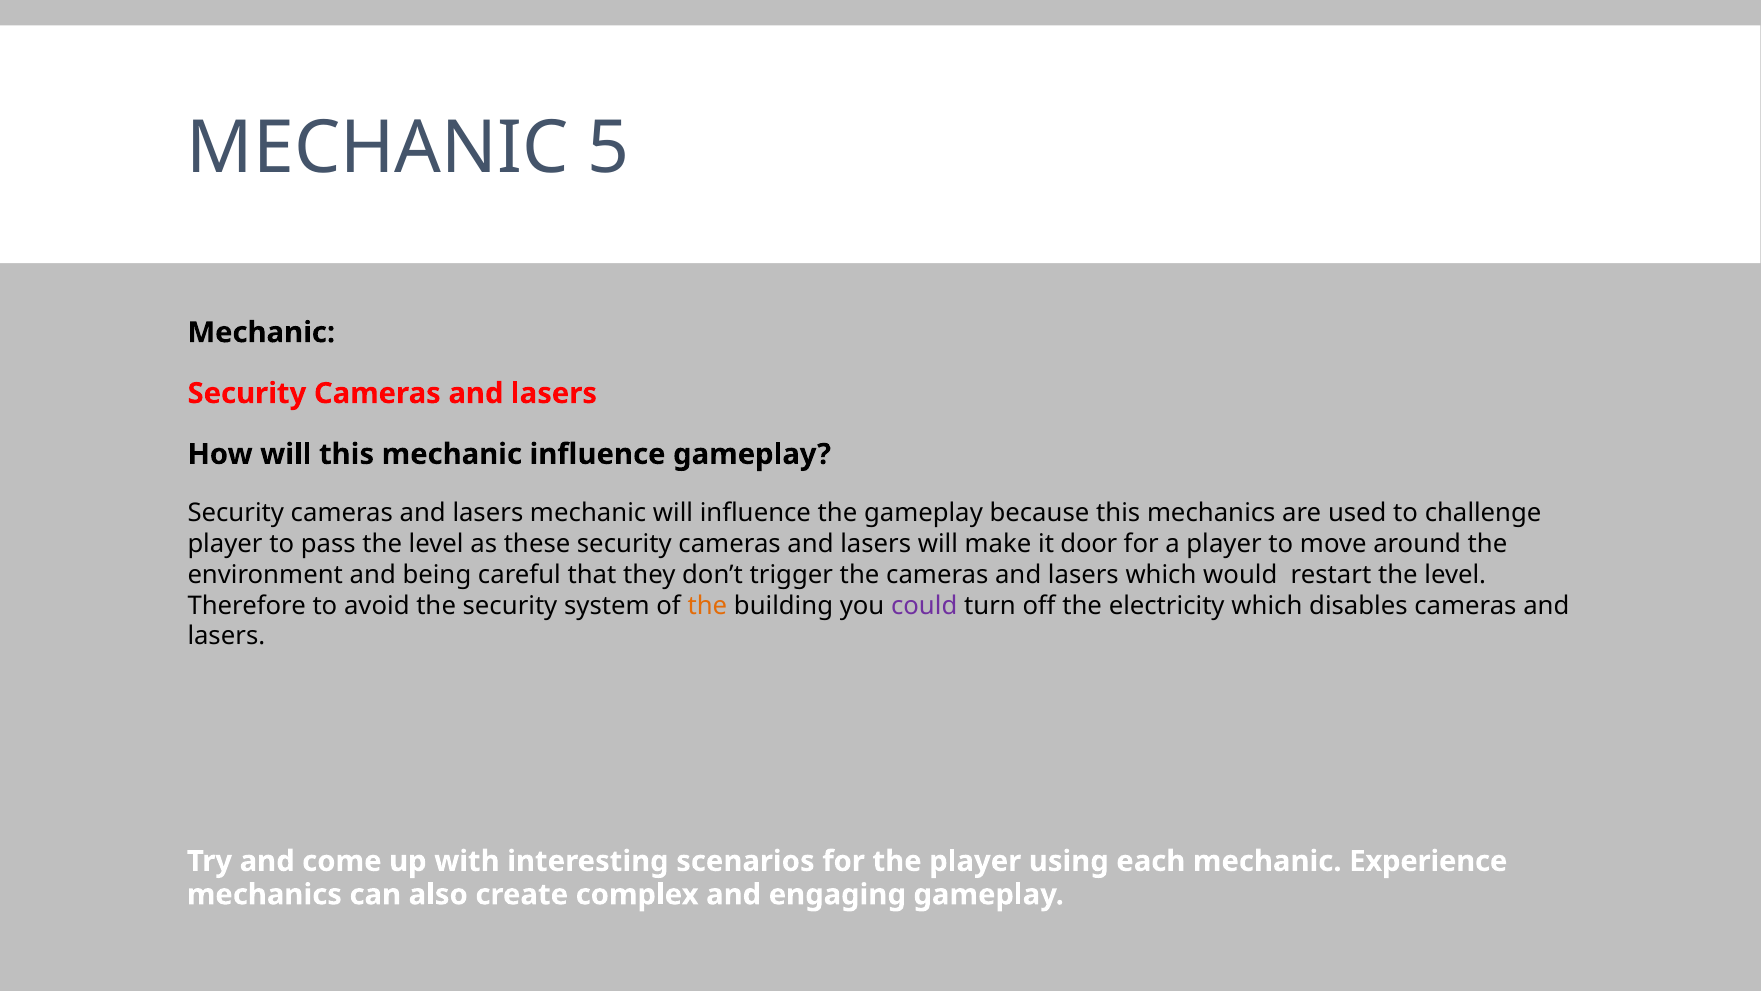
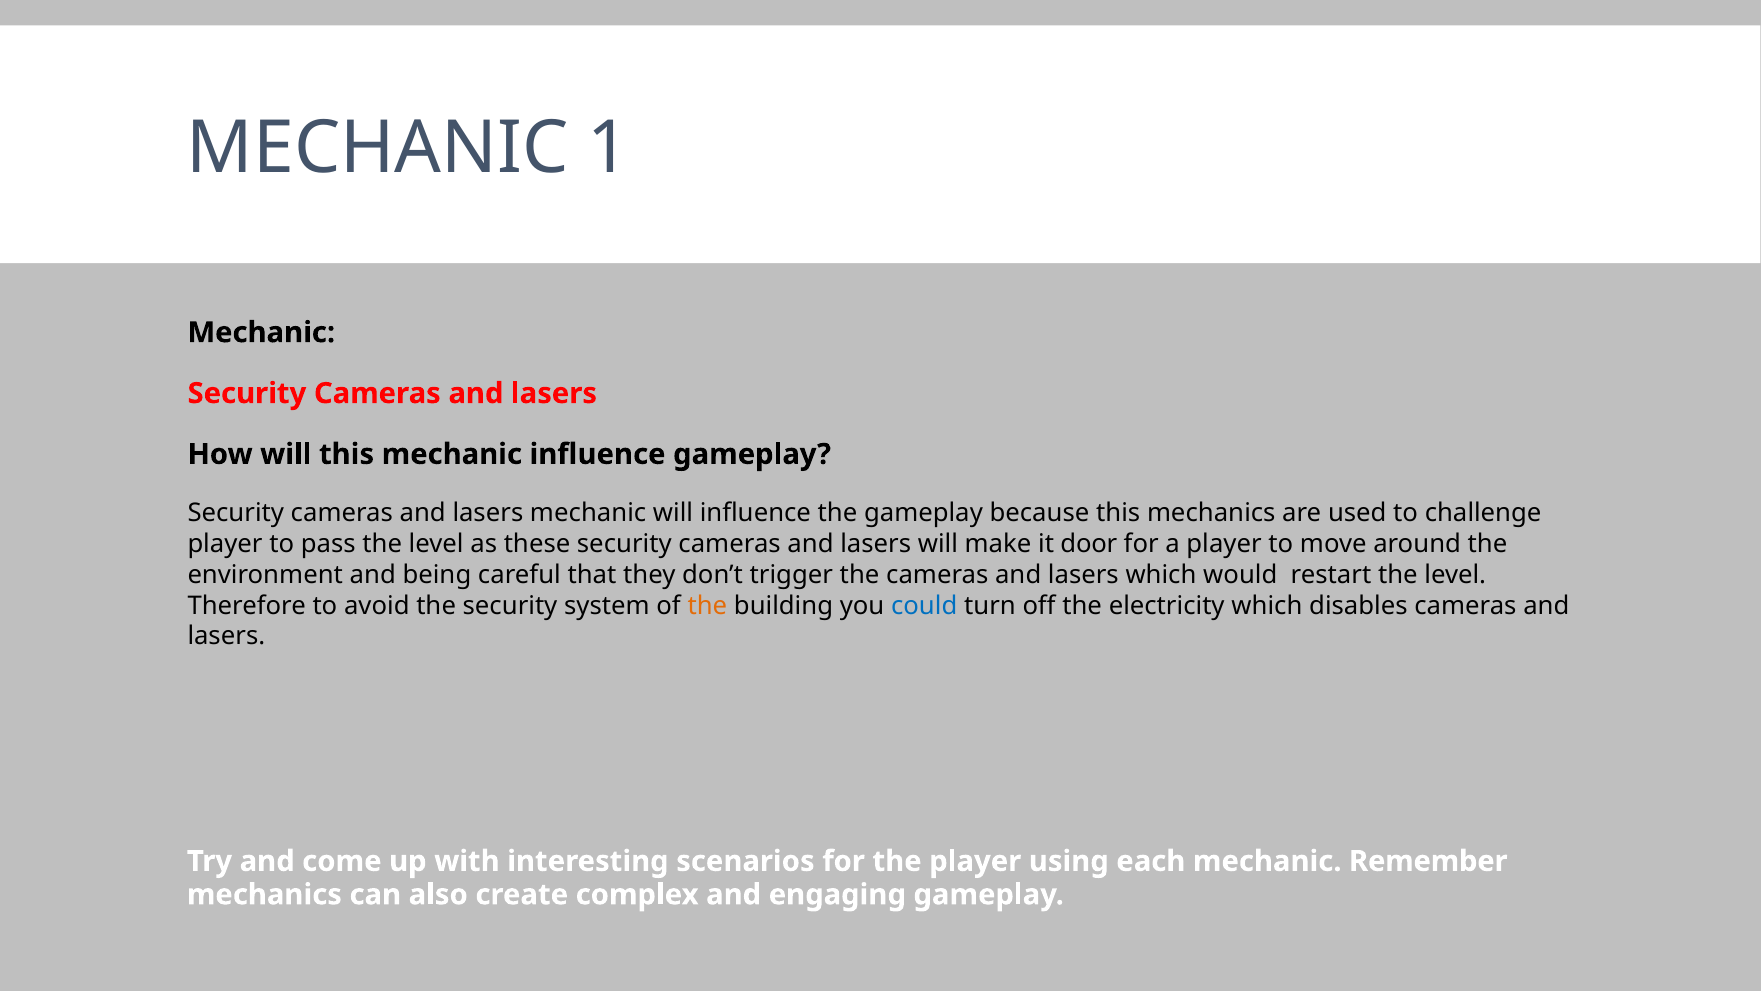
5: 5 -> 1 (609, 148)
could colour: purple -> blue (924, 605)
Experience: Experience -> Remember (1428, 861)
